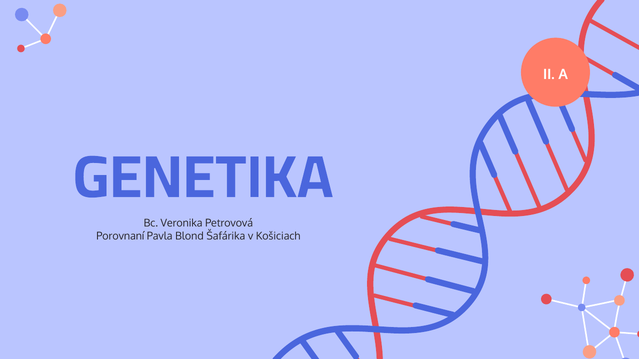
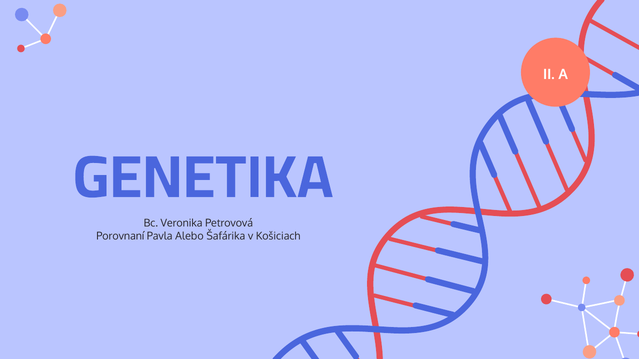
Blond: Blond -> Alebo (189, 236)
